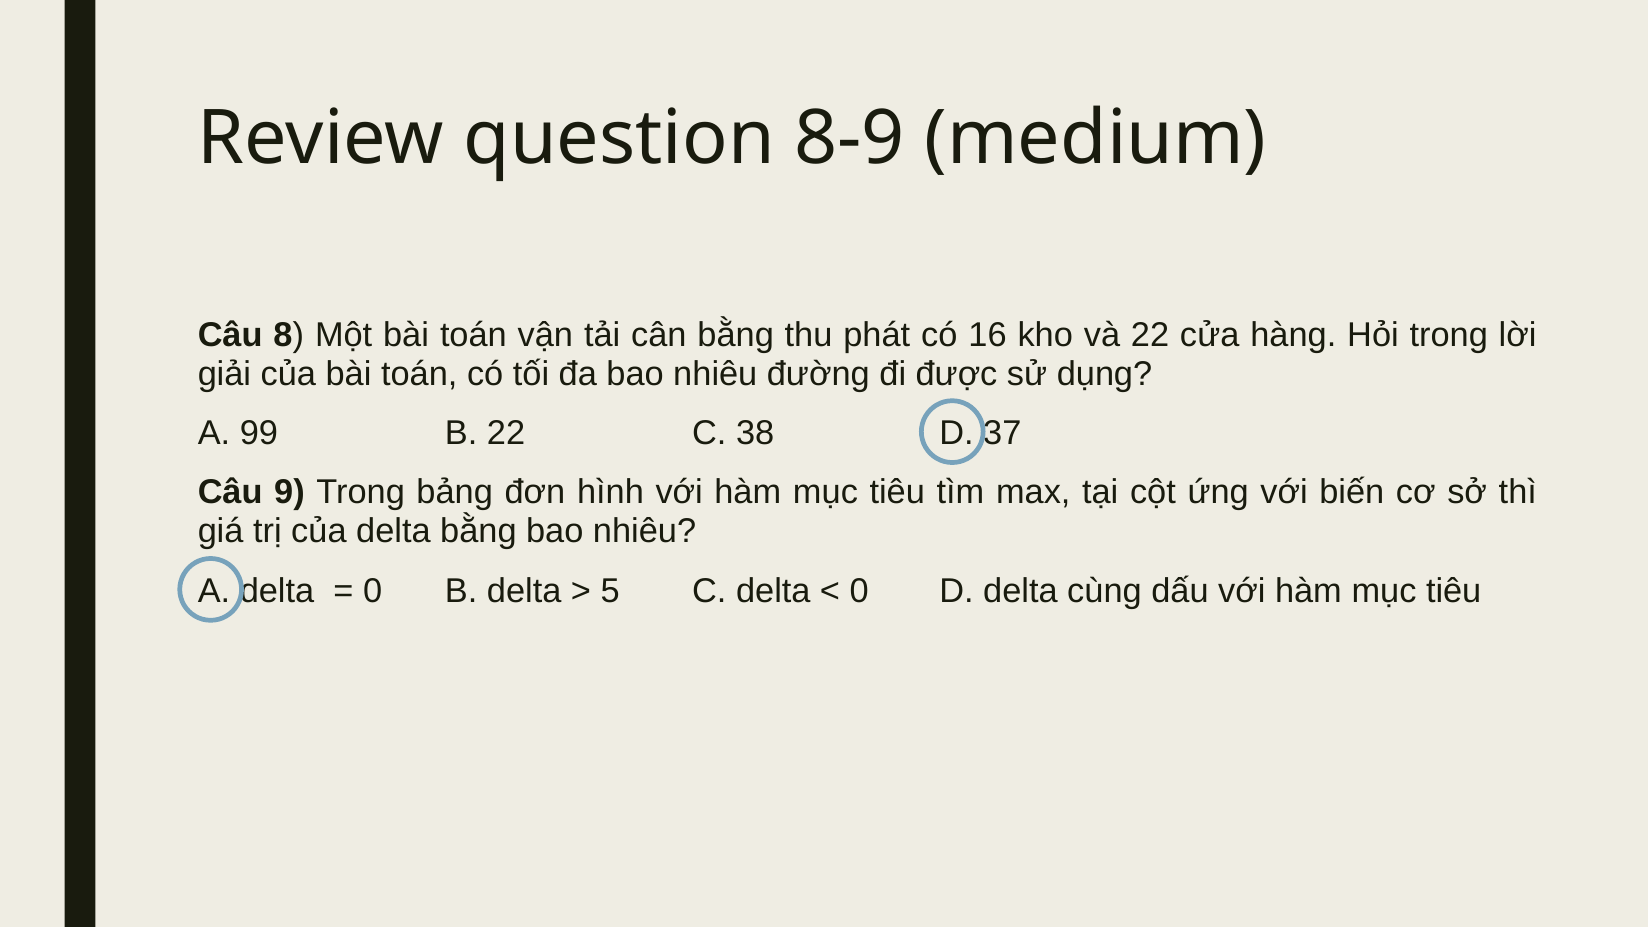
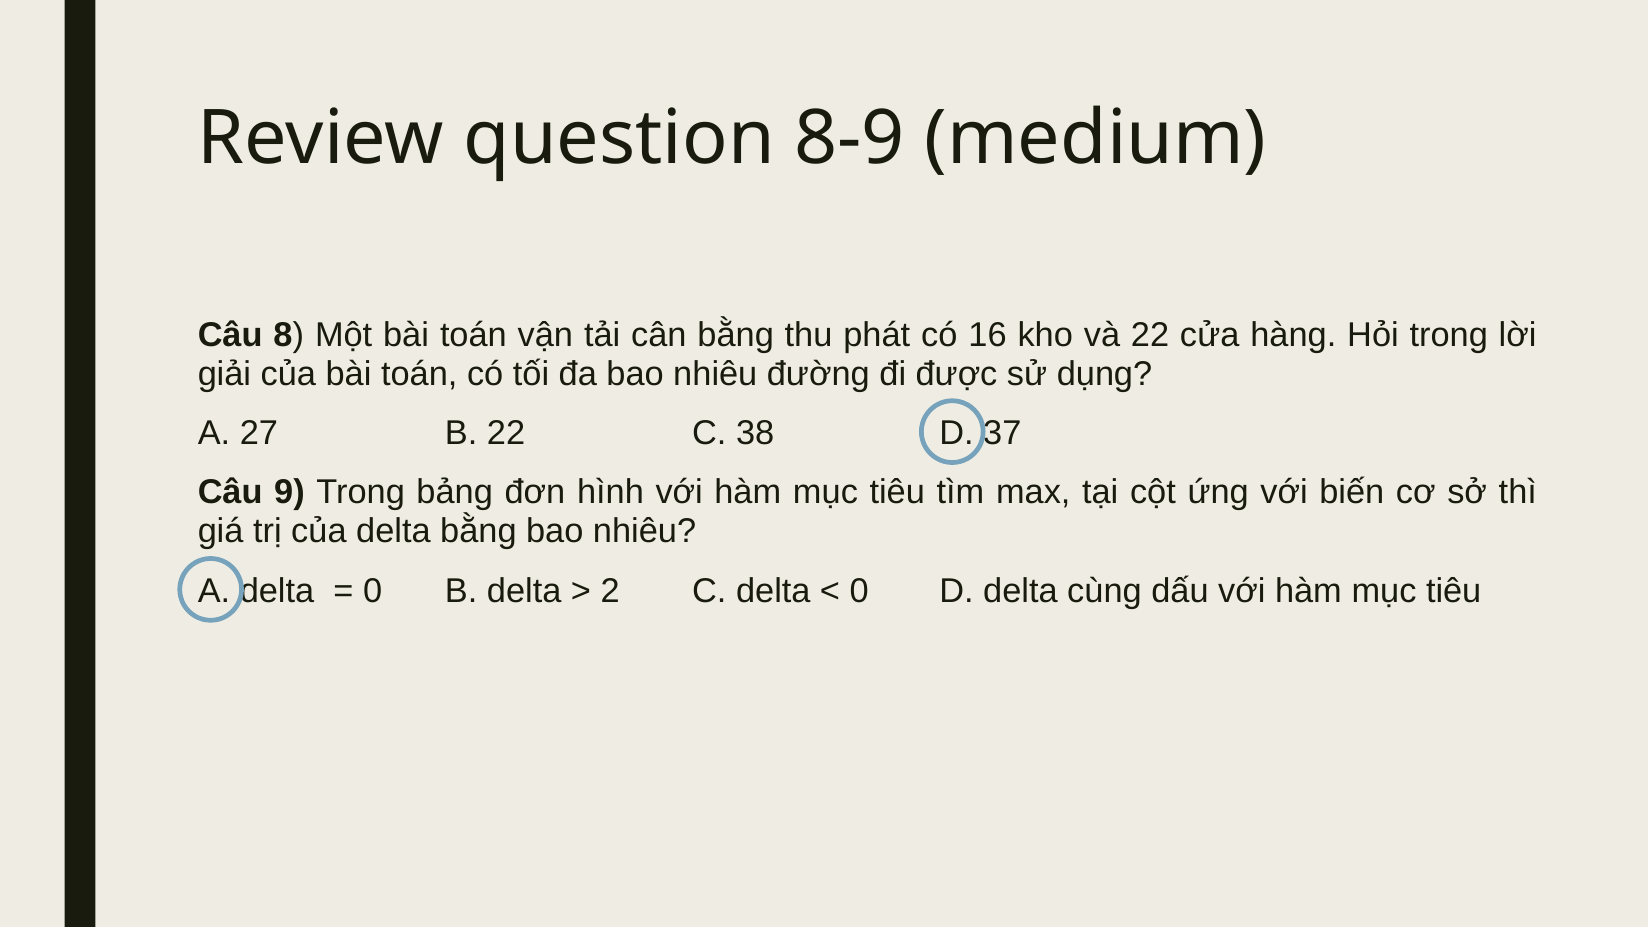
99: 99 -> 27 (259, 433)
5: 5 -> 2 (610, 591)
